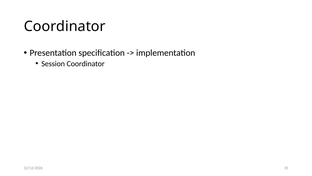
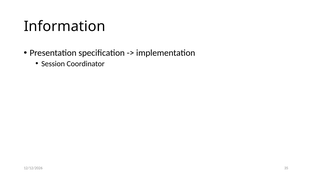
Coordinator: Coordinator -> Information (65, 26)
